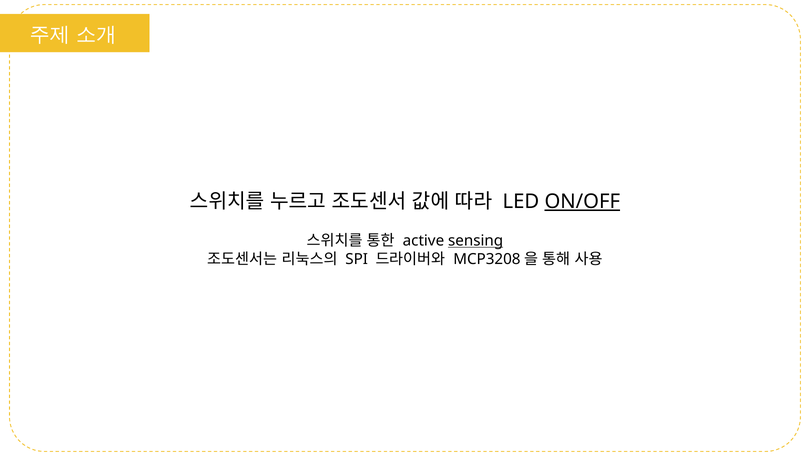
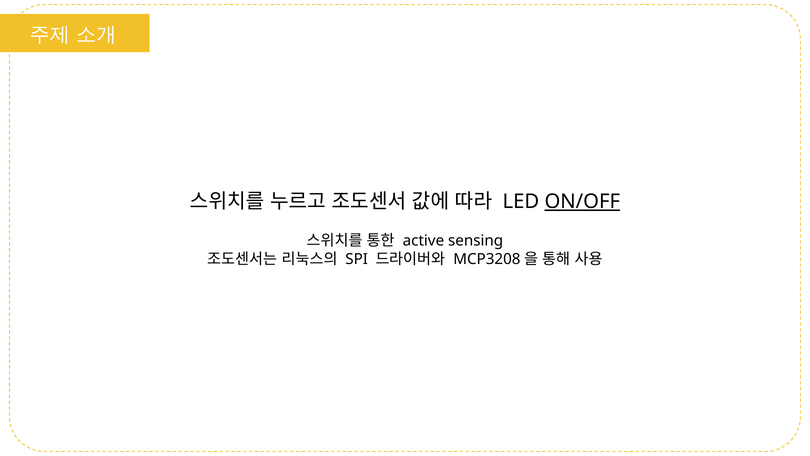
sensing underline: present -> none (476, 241)
